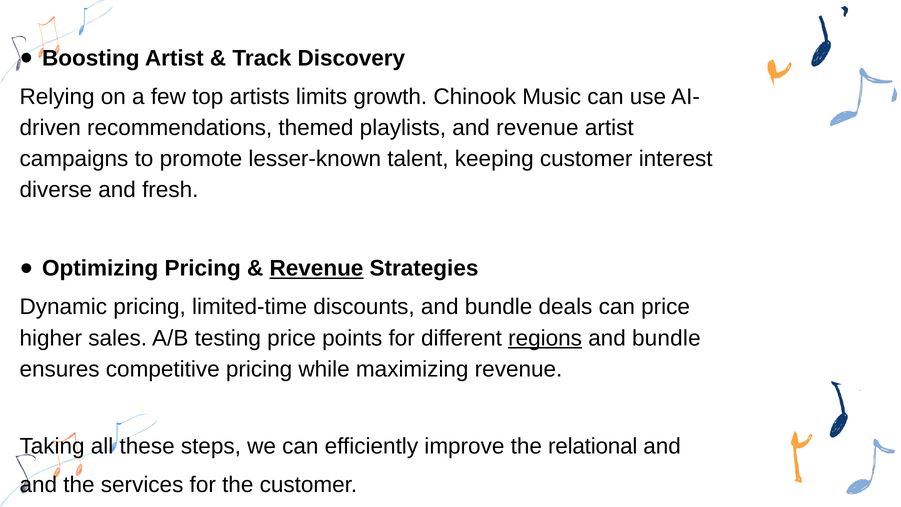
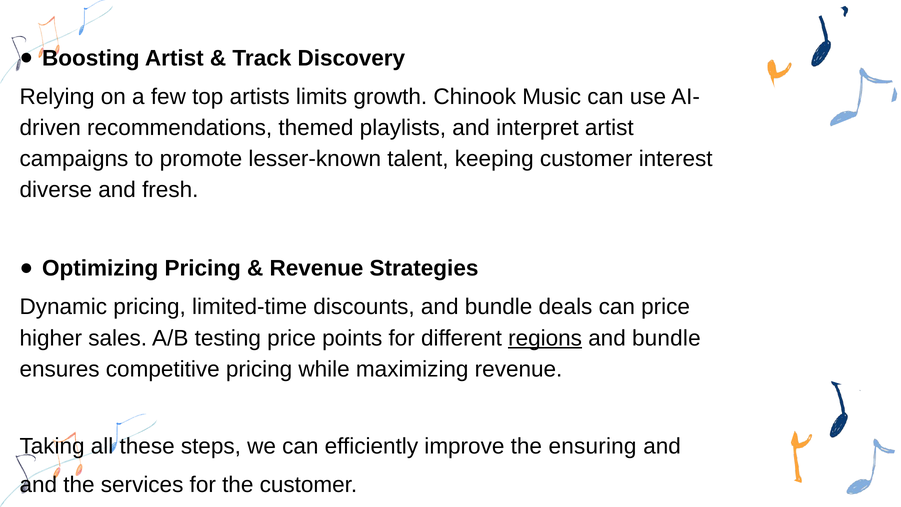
and revenue: revenue -> interpret (537, 128)
Revenue underline: present -> none (316, 268)
relational: relational -> ensuring (593, 446)
